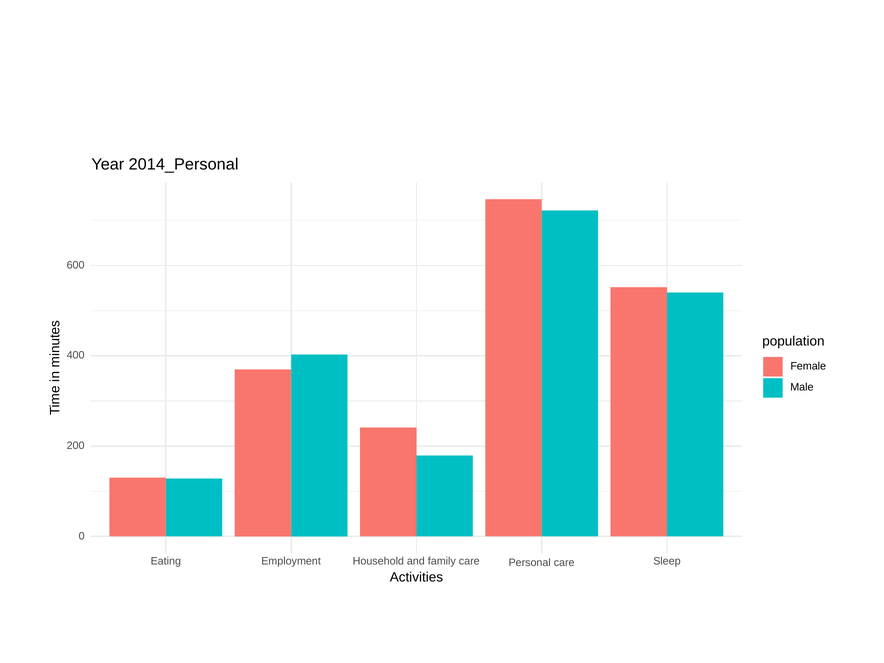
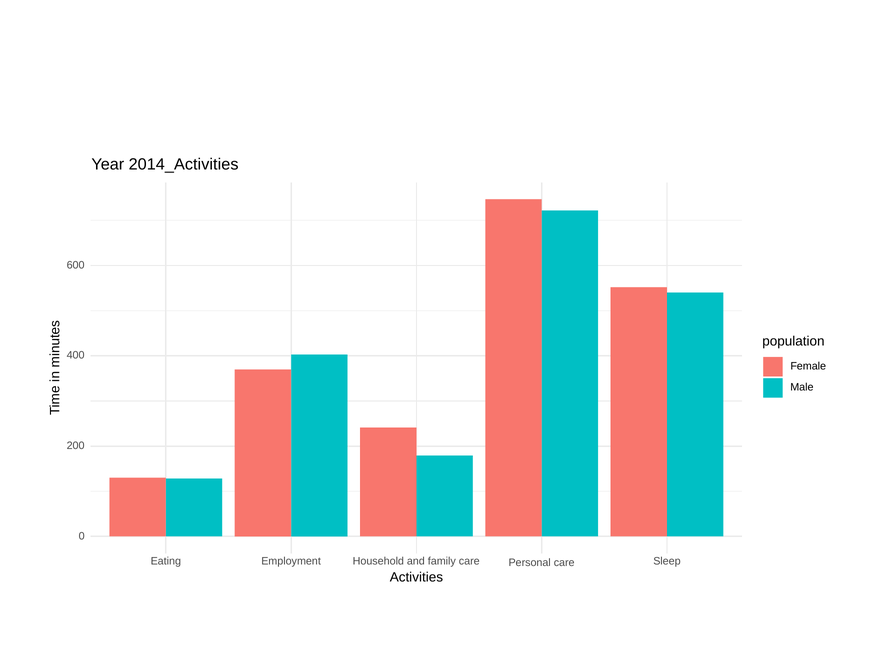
2014_Personal: 2014_Personal -> 2014_Activities (184, 165)
